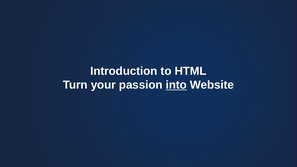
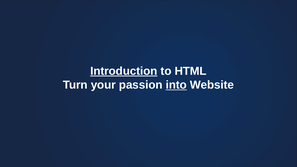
Introduction underline: none -> present (124, 71)
